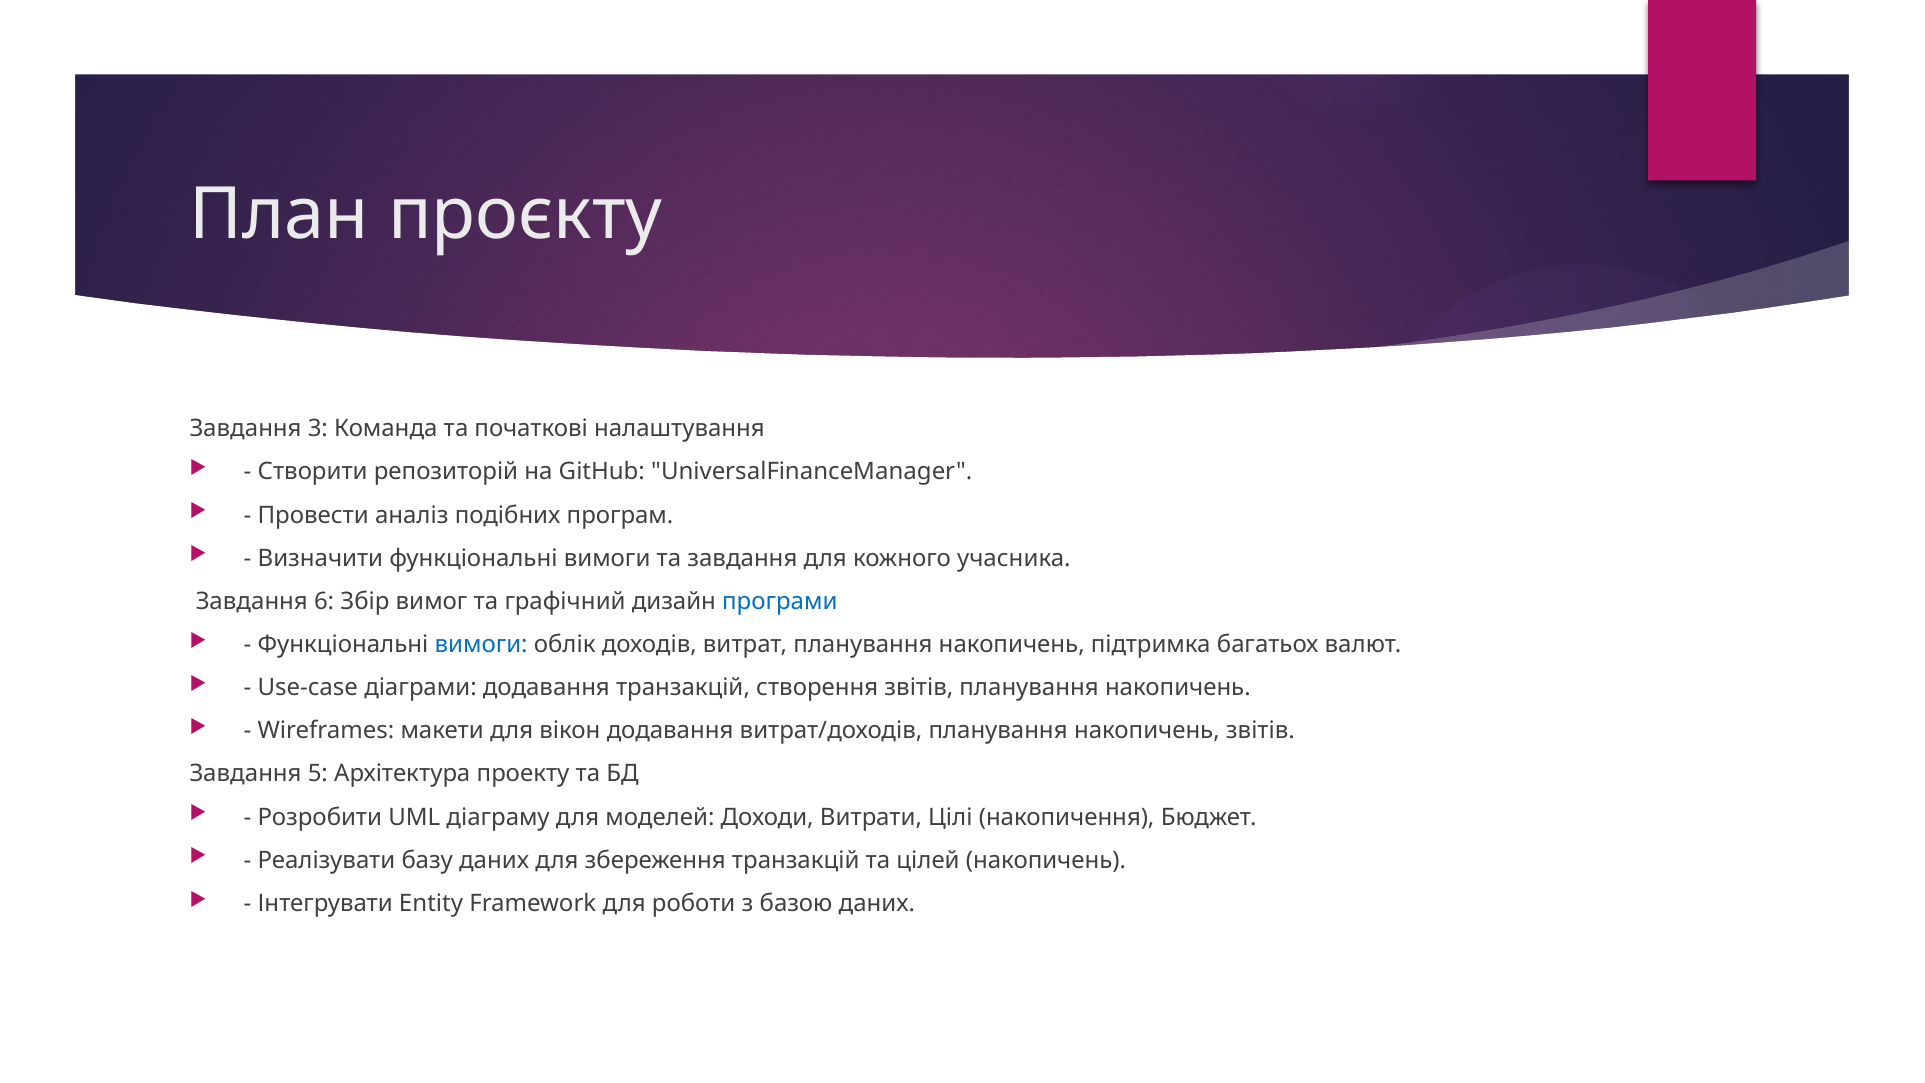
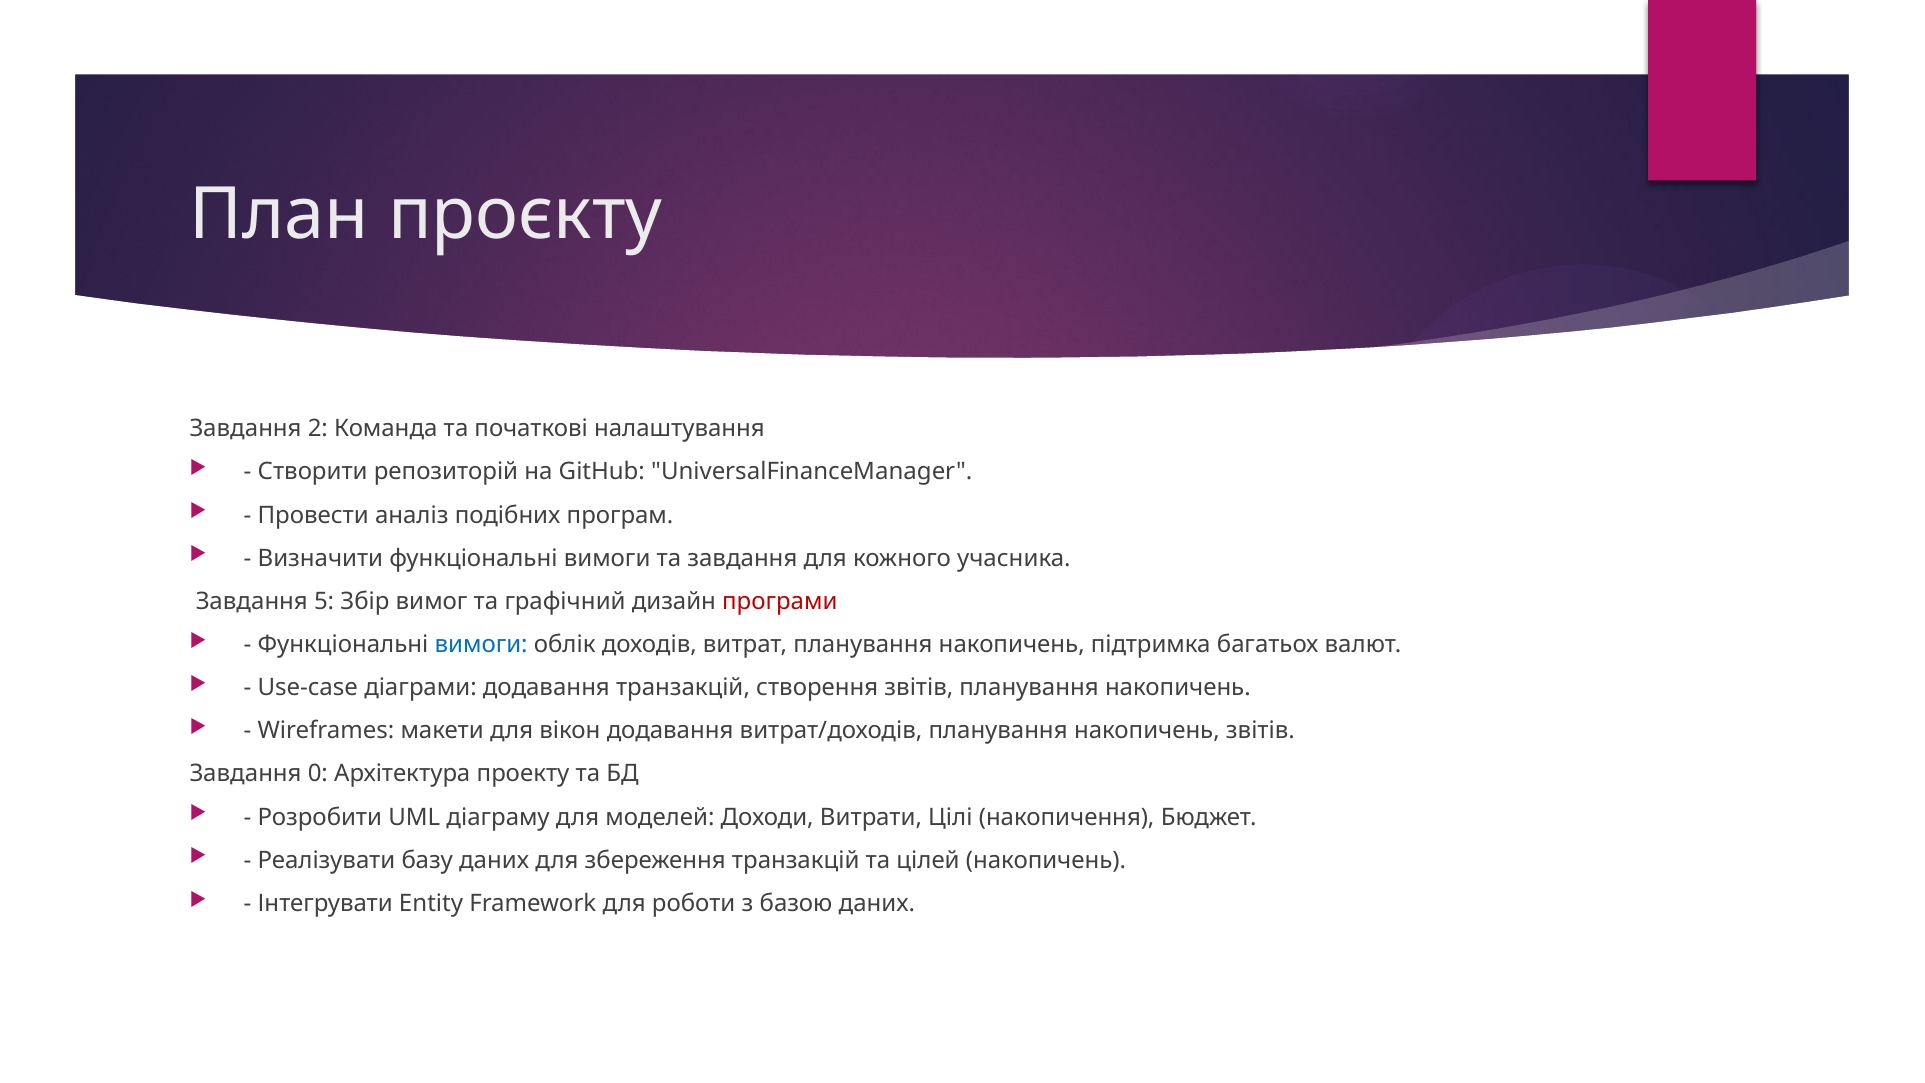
3: 3 -> 2 (318, 429)
6: 6 -> 5 (324, 601)
програми colour: blue -> red (780, 601)
5: 5 -> 0 (318, 774)
